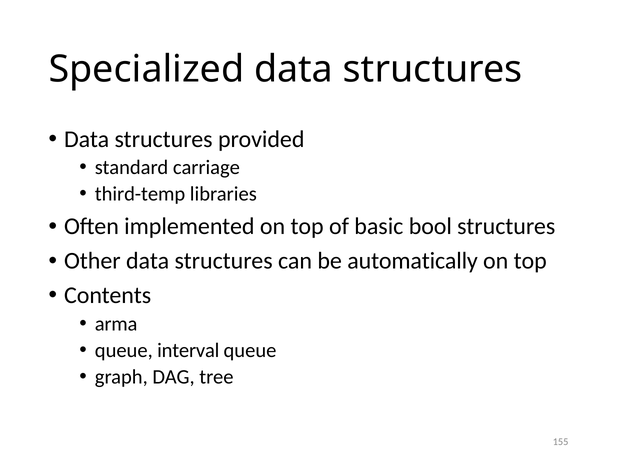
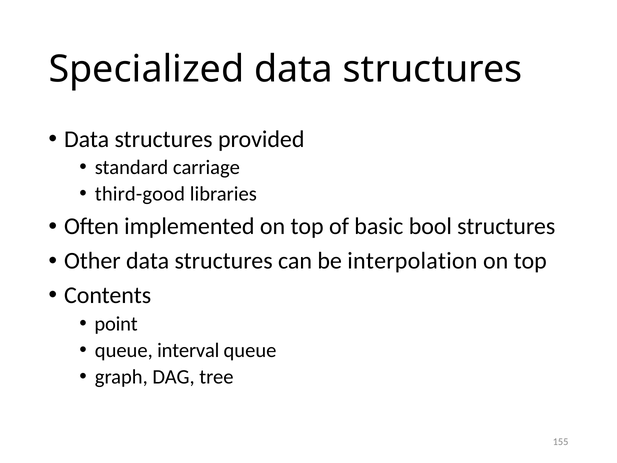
third-temp: third-temp -> third-good (140, 194)
automatically: automatically -> interpolation (412, 261)
arma: arma -> point (116, 324)
